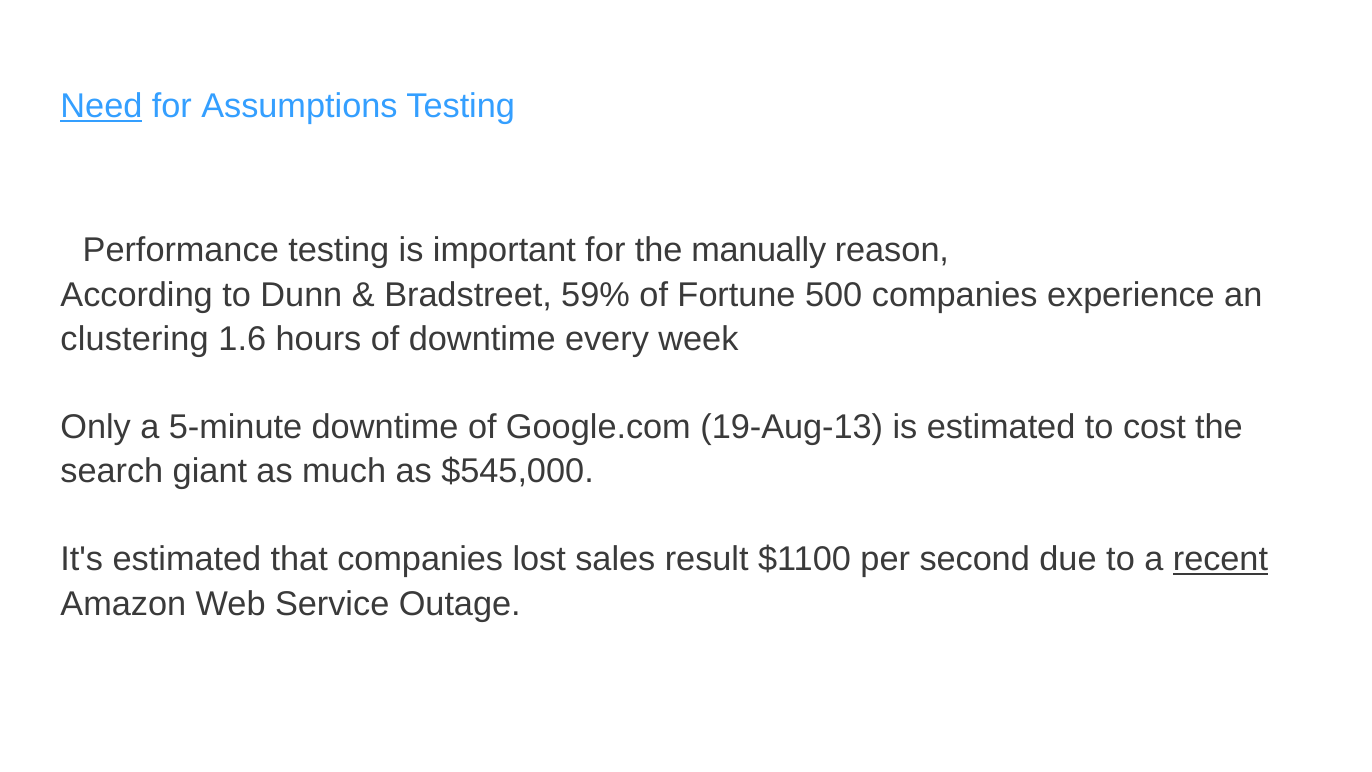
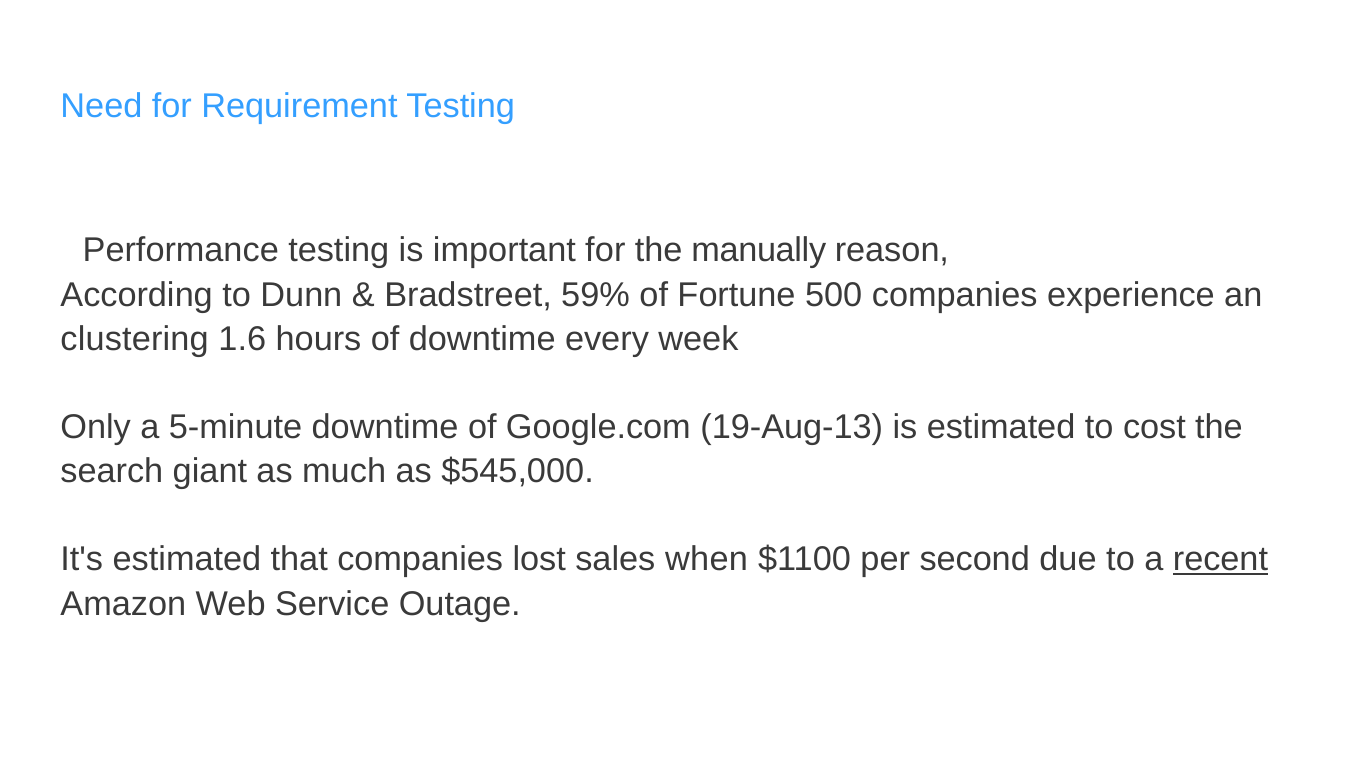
Need underline: present -> none (101, 106)
Assumptions: Assumptions -> Requirement (299, 106)
result: result -> when (707, 559)
